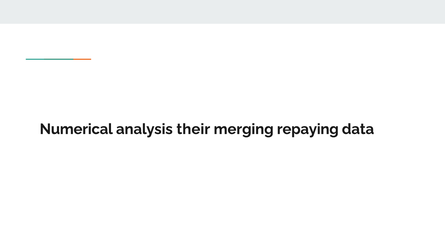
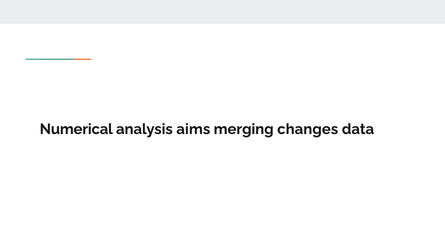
their: their -> aims (193, 129)
repaying: repaying -> changes (308, 129)
